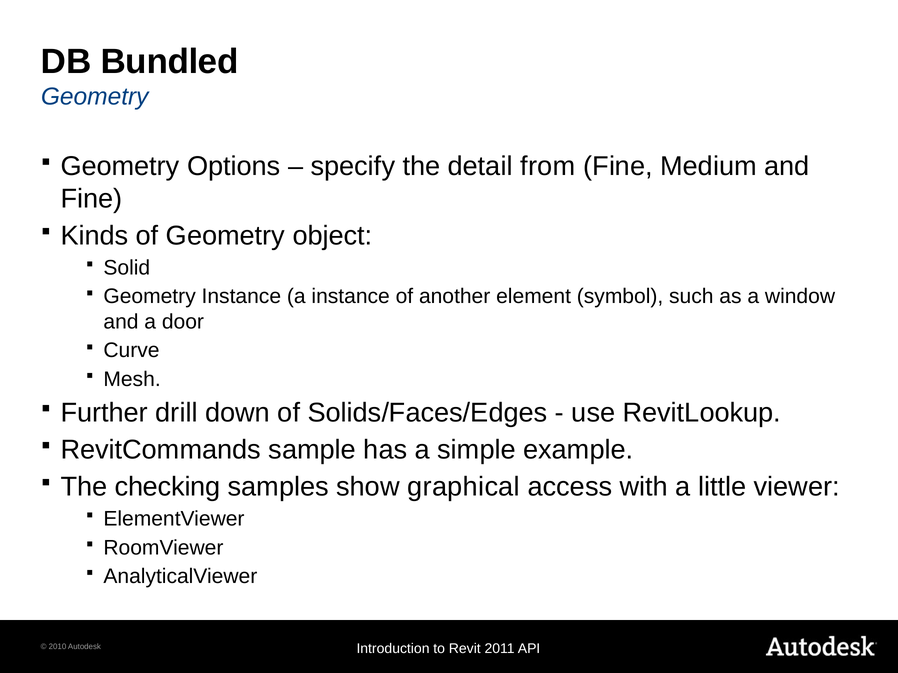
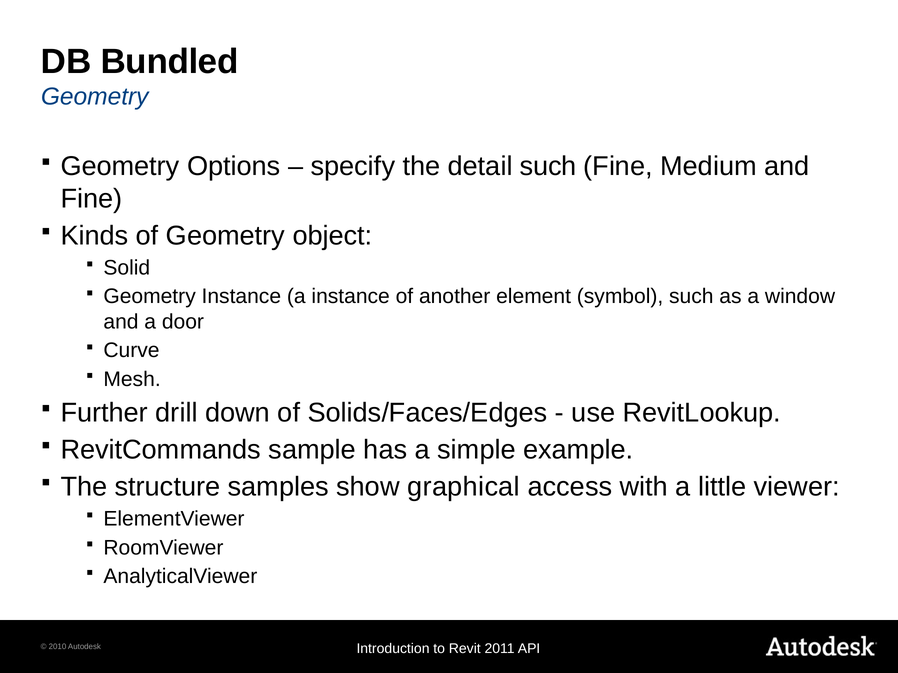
detail from: from -> such (548, 166)
checking: checking -> structure (167, 487)
